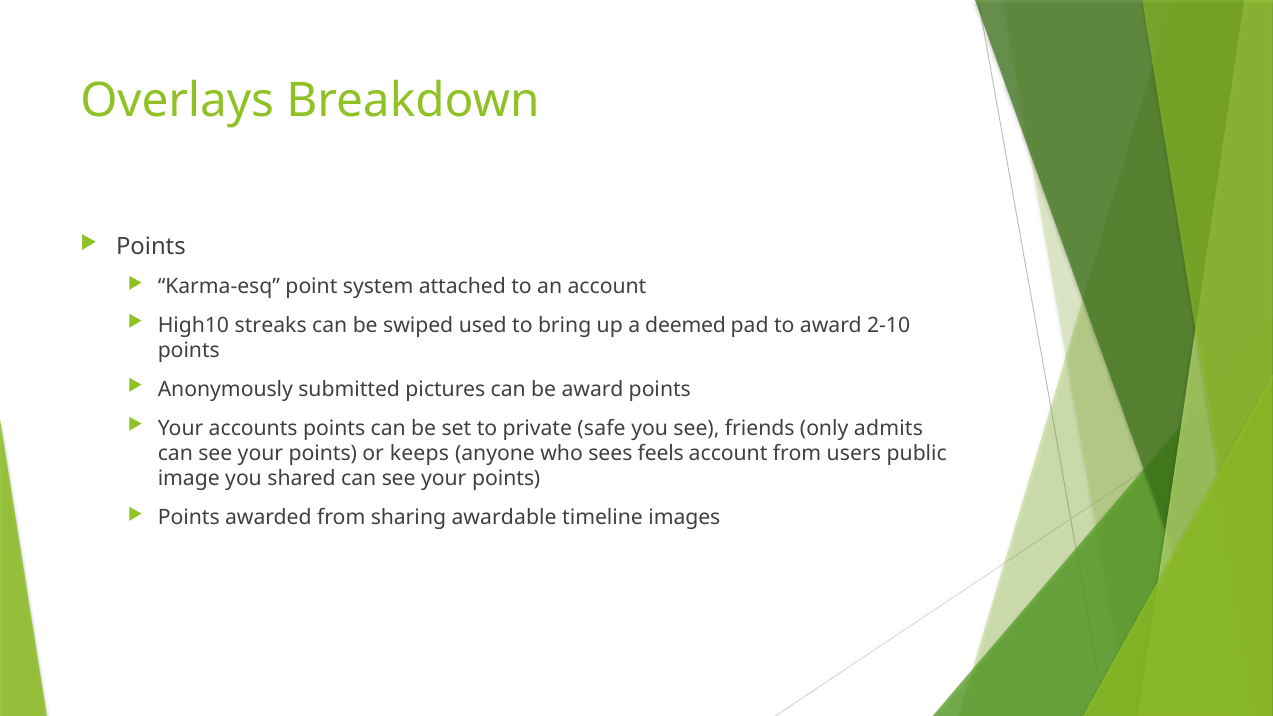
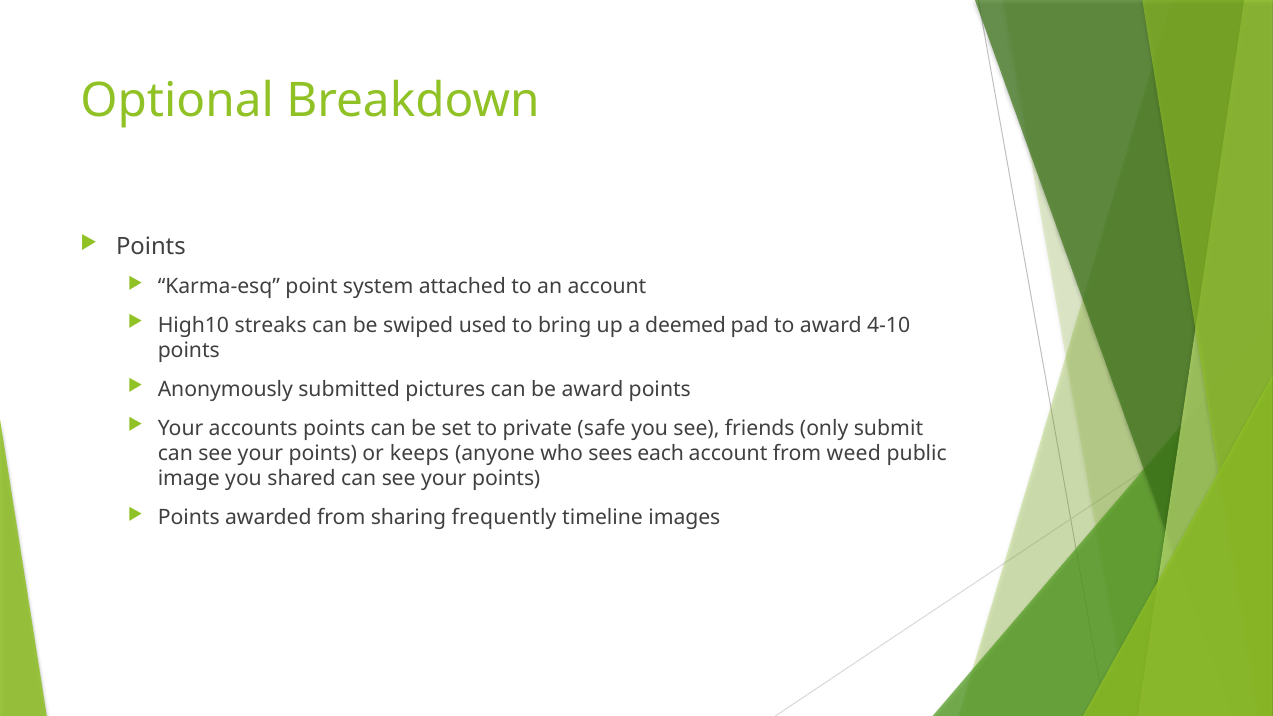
Overlays: Overlays -> Optional (177, 100)
2-10: 2-10 -> 4-10 (889, 325)
admits: admits -> submit (889, 428)
feels: feels -> each (661, 454)
users: users -> weed (854, 454)
awardable: awardable -> frequently (504, 518)
